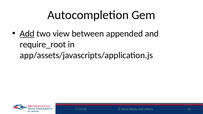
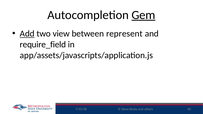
Gem underline: none -> present (143, 15)
appended: appended -> represent (124, 34)
require_root: require_root -> require_field (43, 45)
